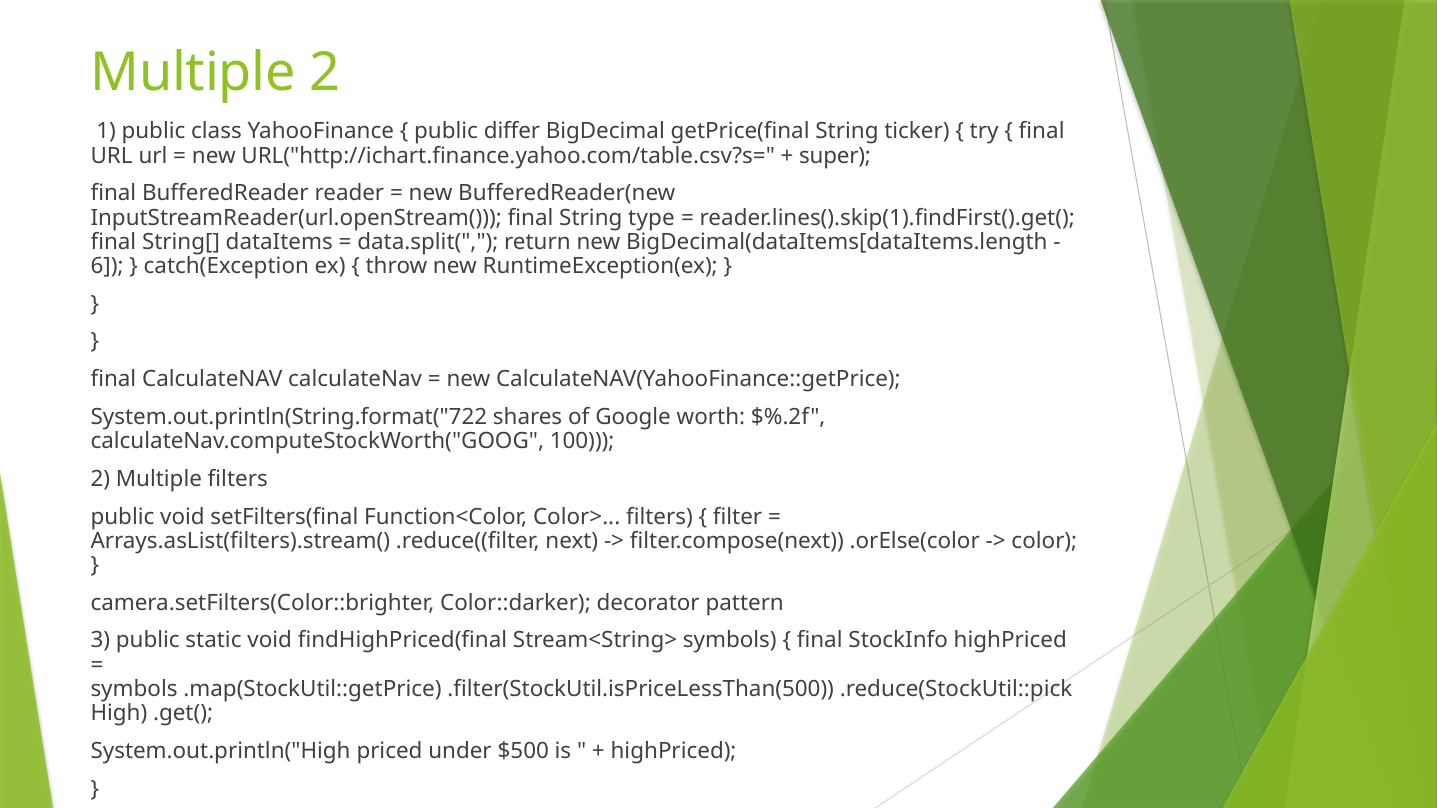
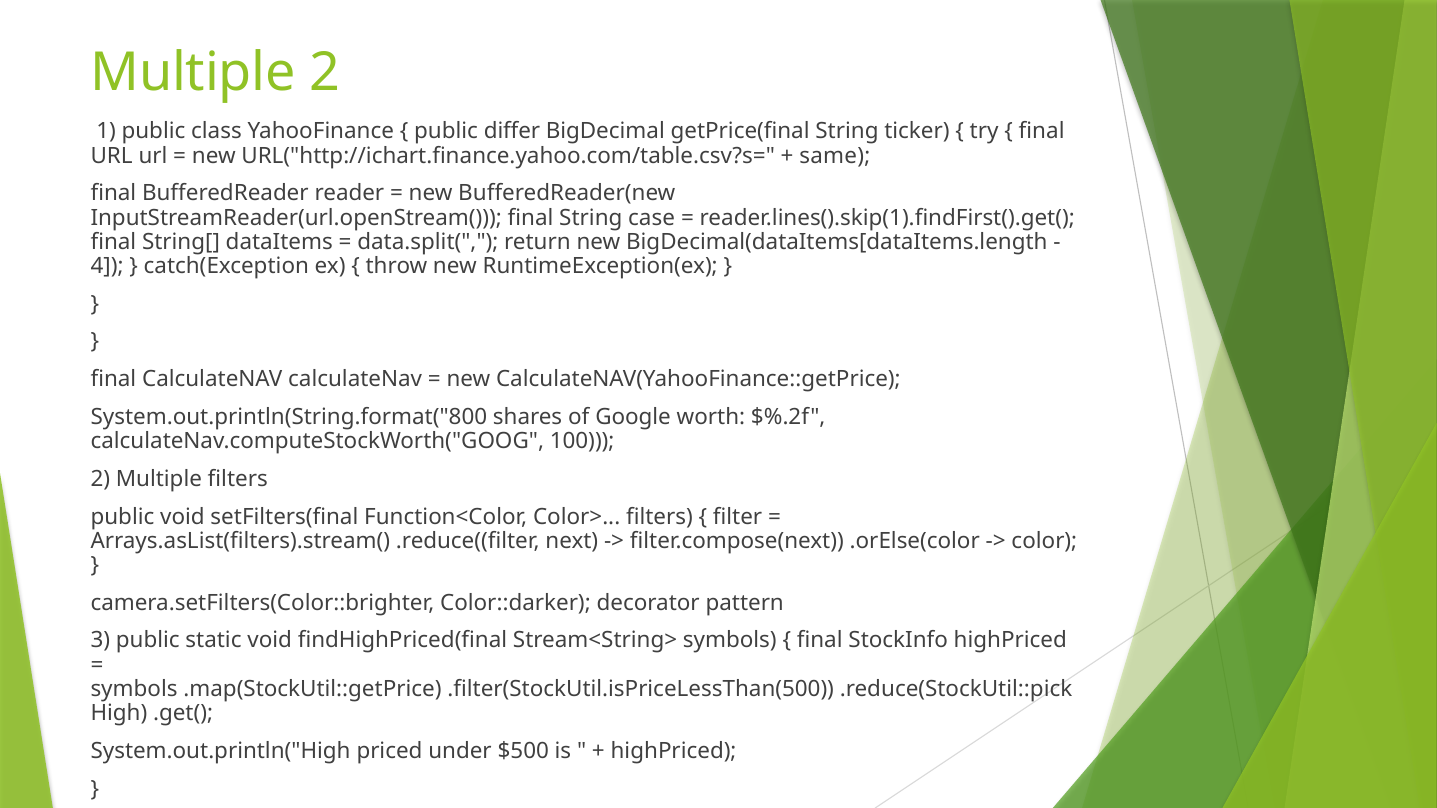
super: super -> same (835, 156)
type: type -> case (652, 218)
6: 6 -> 4 (107, 266)
System.out.println(String.format("722: System.out.println(String.format("722 -> System.out.println(String.format("800 (289, 417)
